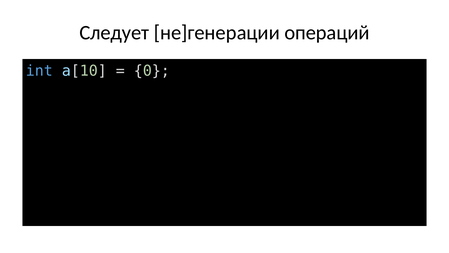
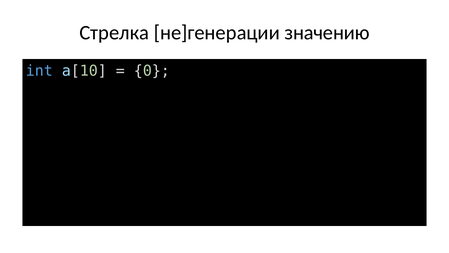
Следует: Следует -> Стрелка (114, 33)
операций: операций -> значению (327, 33)
